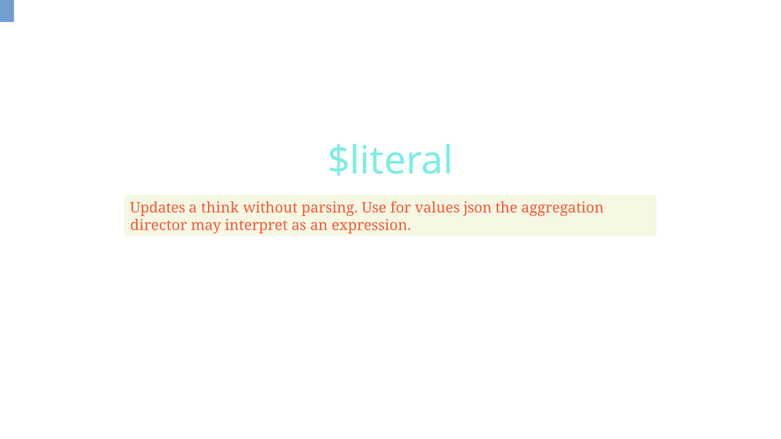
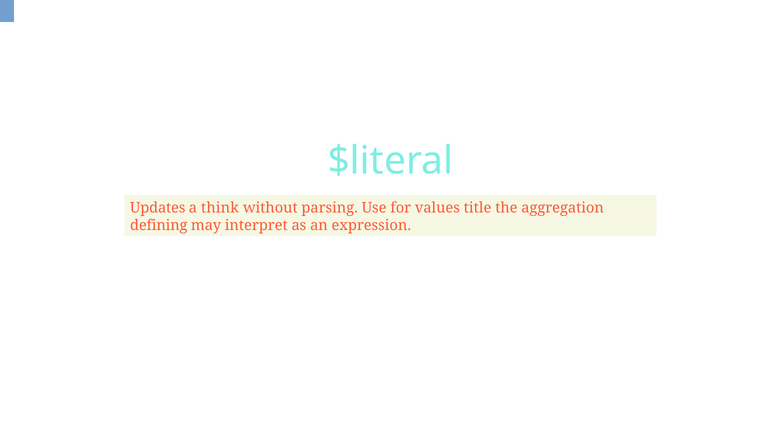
json: json -> title (478, 208)
director: director -> defining (159, 225)
